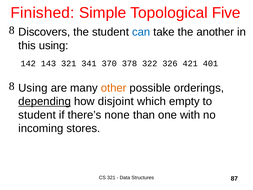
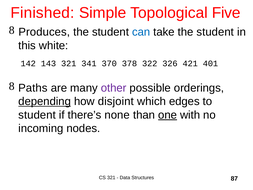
Discovers: Discovers -> Produces (44, 32)
take the another: another -> student (215, 32)
this using: using -> white (54, 45)
Using: Using -> Paths (33, 88)
other colour: orange -> purple (114, 88)
empty: empty -> edges (184, 101)
one underline: none -> present (168, 115)
stores: stores -> nodes (83, 128)
